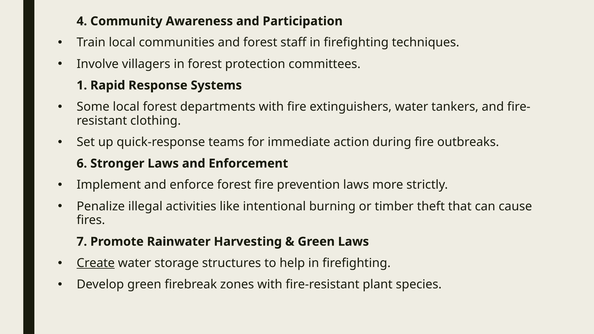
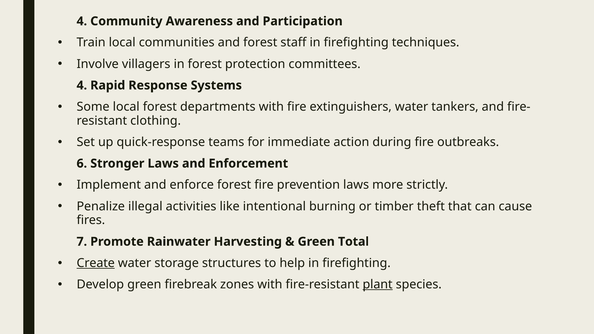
1: 1 -> 4 (82, 85)
Green Laws: Laws -> Total (354, 242)
plant underline: none -> present (378, 284)
